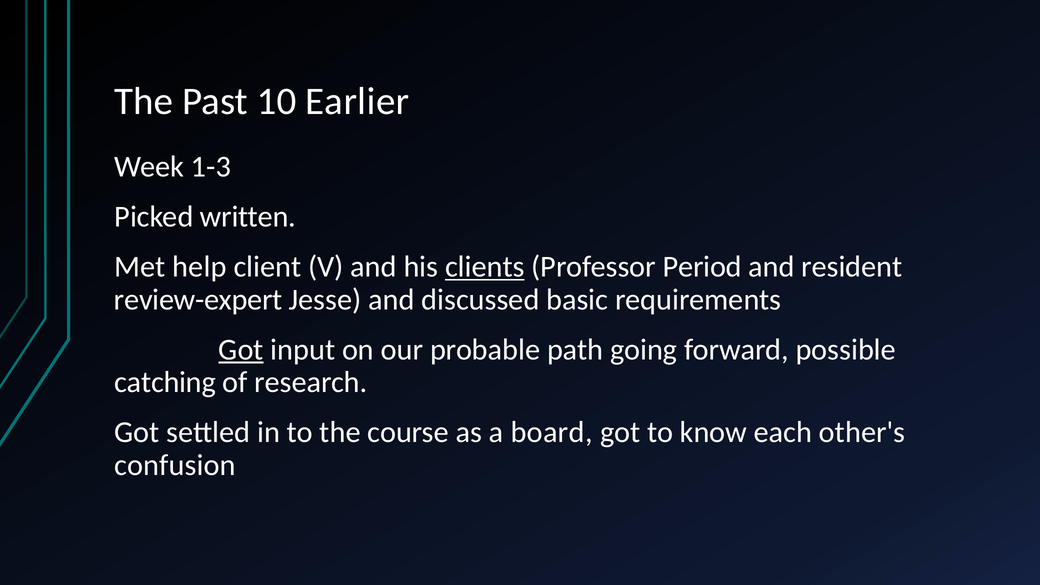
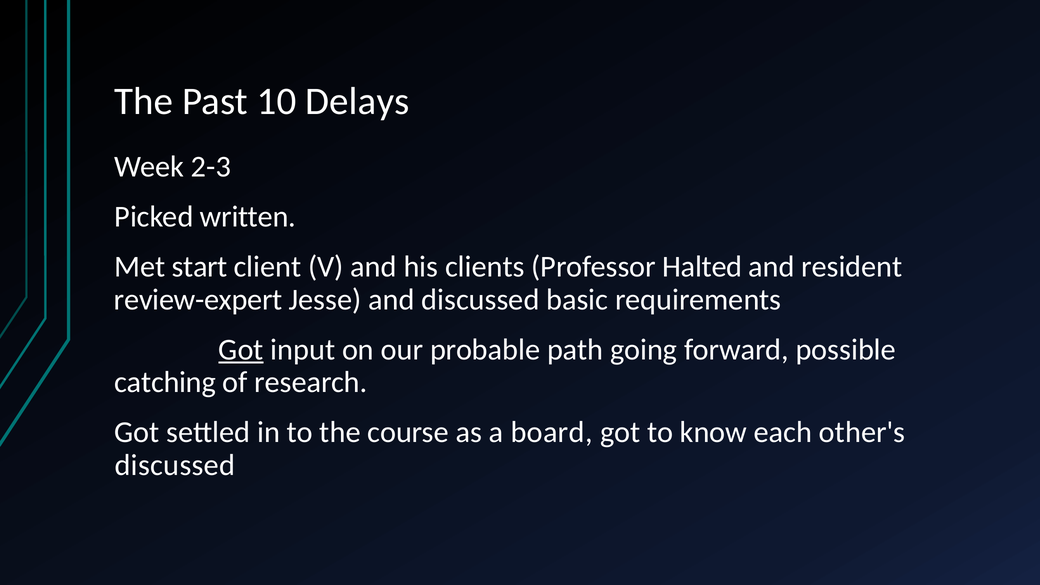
Earlier: Earlier -> Delays (357, 101)
1-3: 1-3 -> 2-3 (211, 167)
help: help -> start (200, 267)
clients underline: present -> none (485, 267)
Period: Period -> Halted (702, 267)
confusion: confusion -> discussed (175, 465)
